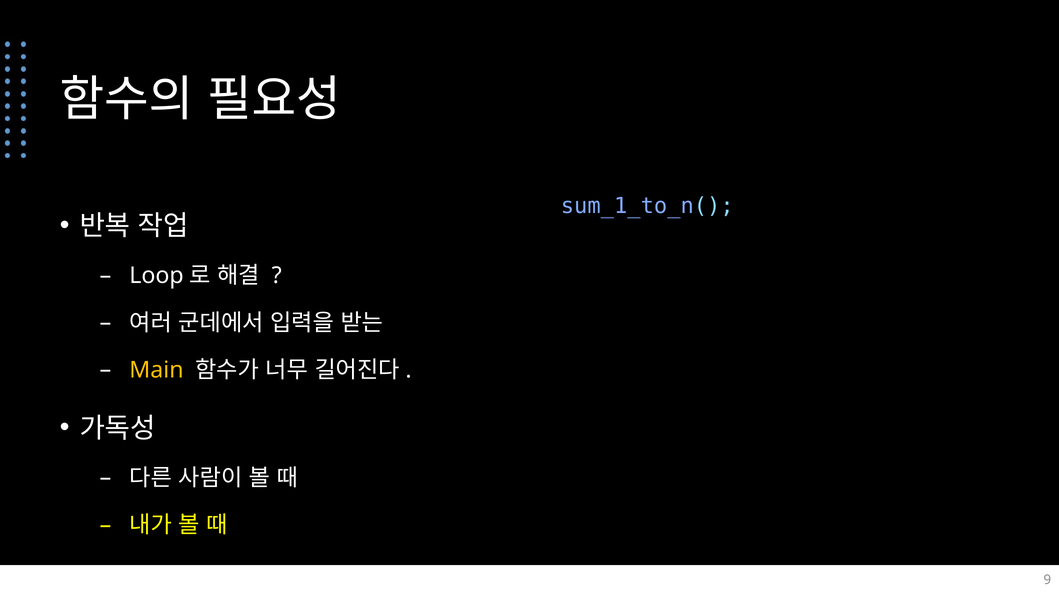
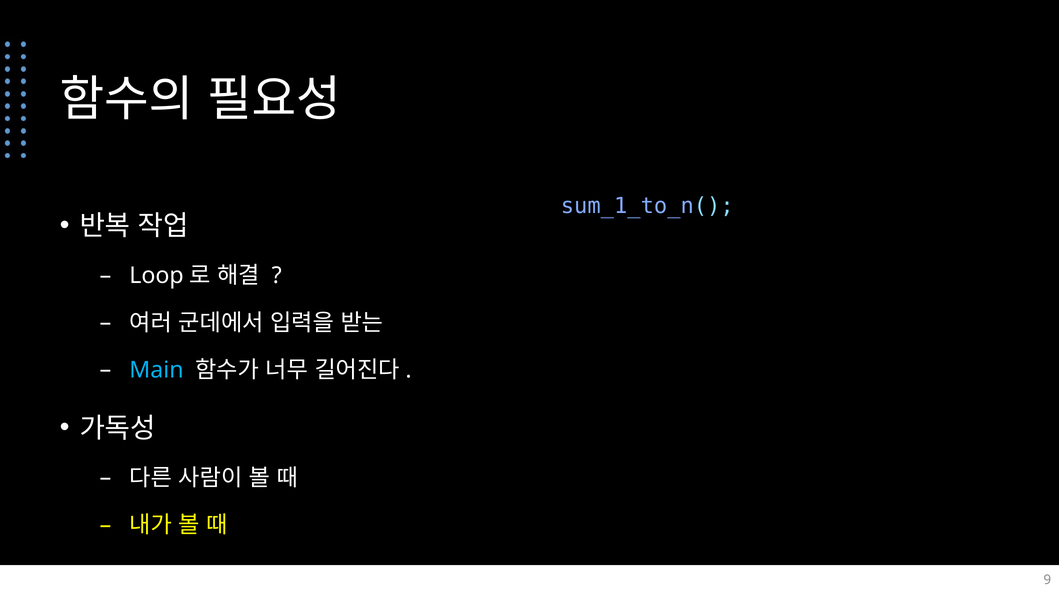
Main colour: yellow -> light blue (156, 370)
